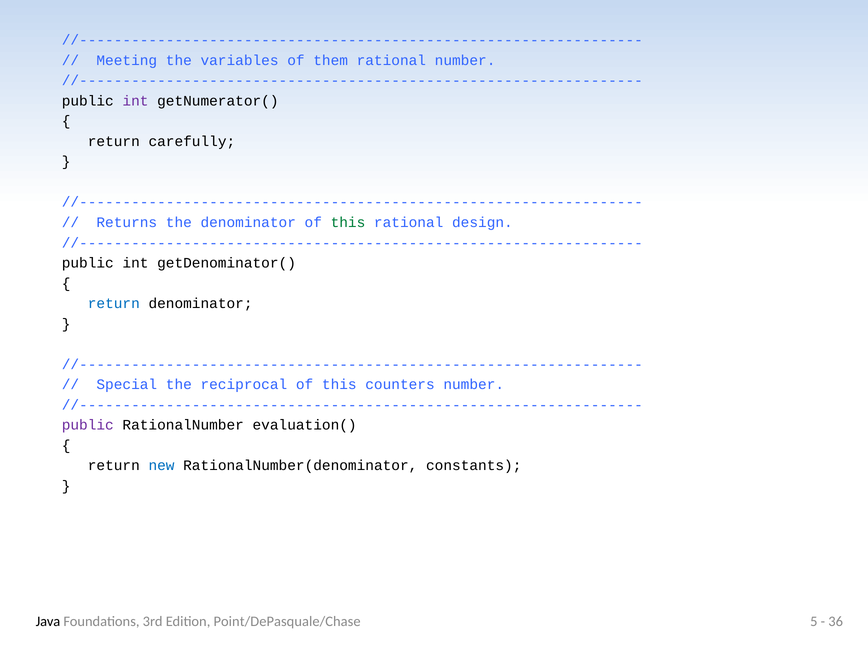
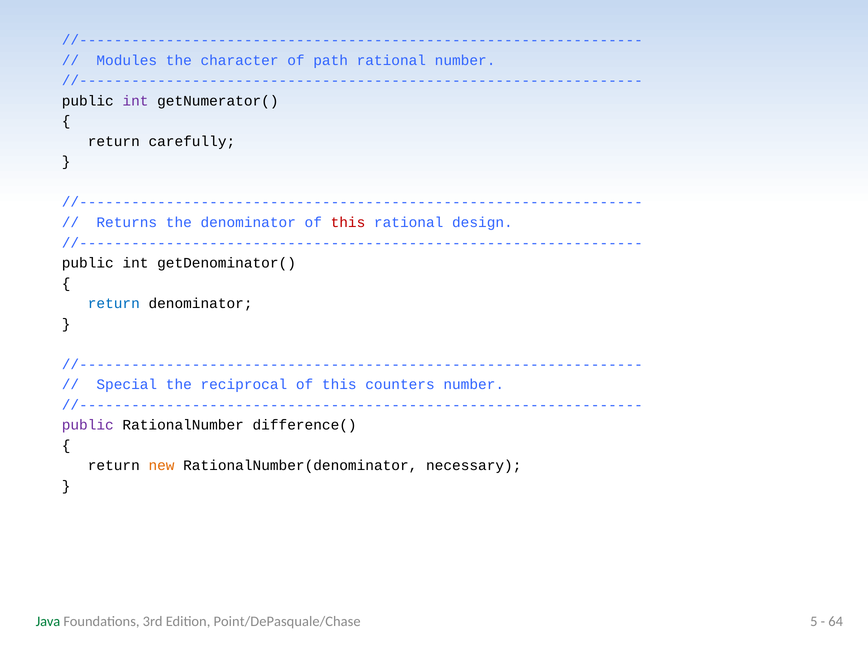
Meeting: Meeting -> Modules (127, 60)
variables: variables -> character (240, 60)
them: them -> path (331, 60)
this colour: green -> red (348, 222)
evaluation(: evaluation( -> difference( (305, 425)
new colour: blue -> orange (162, 466)
constants: constants -> necessary (474, 466)
Java colour: black -> green (48, 622)
36: 36 -> 64 (836, 622)
